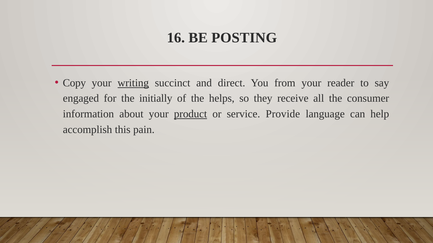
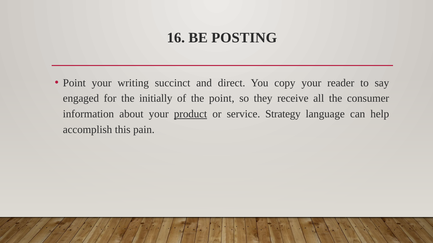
Copy: Copy -> Point (74, 83)
writing underline: present -> none (133, 83)
from: from -> copy (285, 83)
the helps: helps -> point (222, 99)
Provide: Provide -> Strategy (283, 114)
